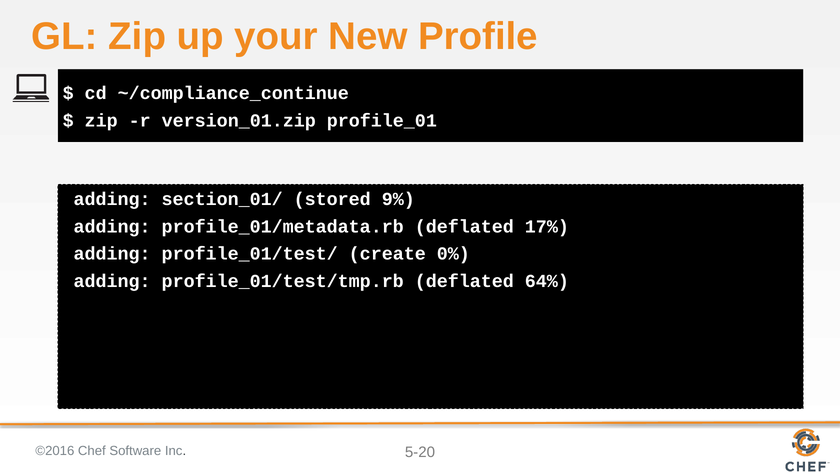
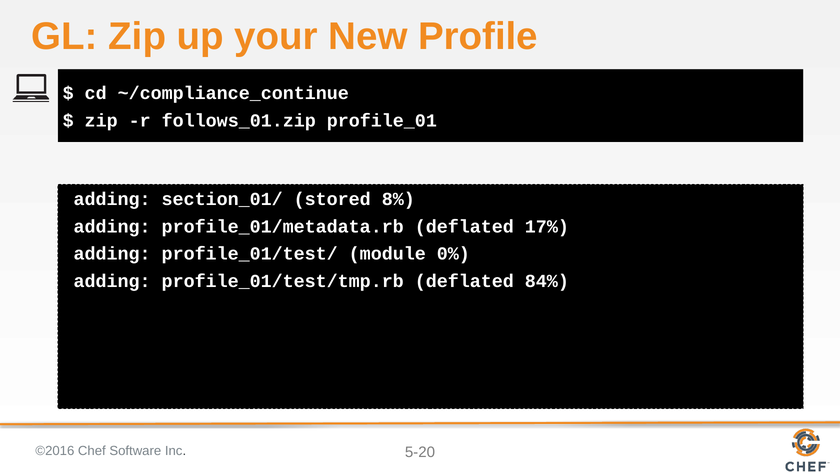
version_01.zip: version_01.zip -> follows_01.zip (239, 120)
9%: 9% -> 8% (398, 199)
create: create -> module (387, 254)
64%: 64% -> 84% (547, 281)
